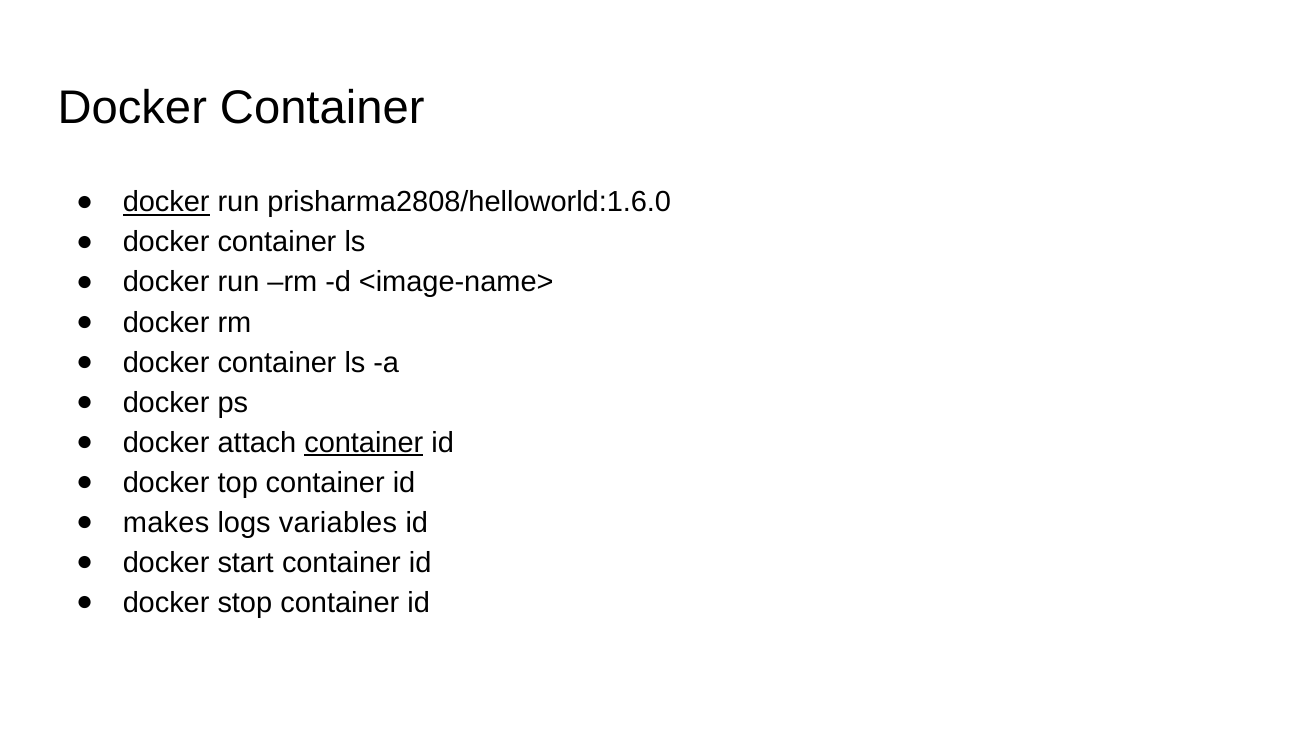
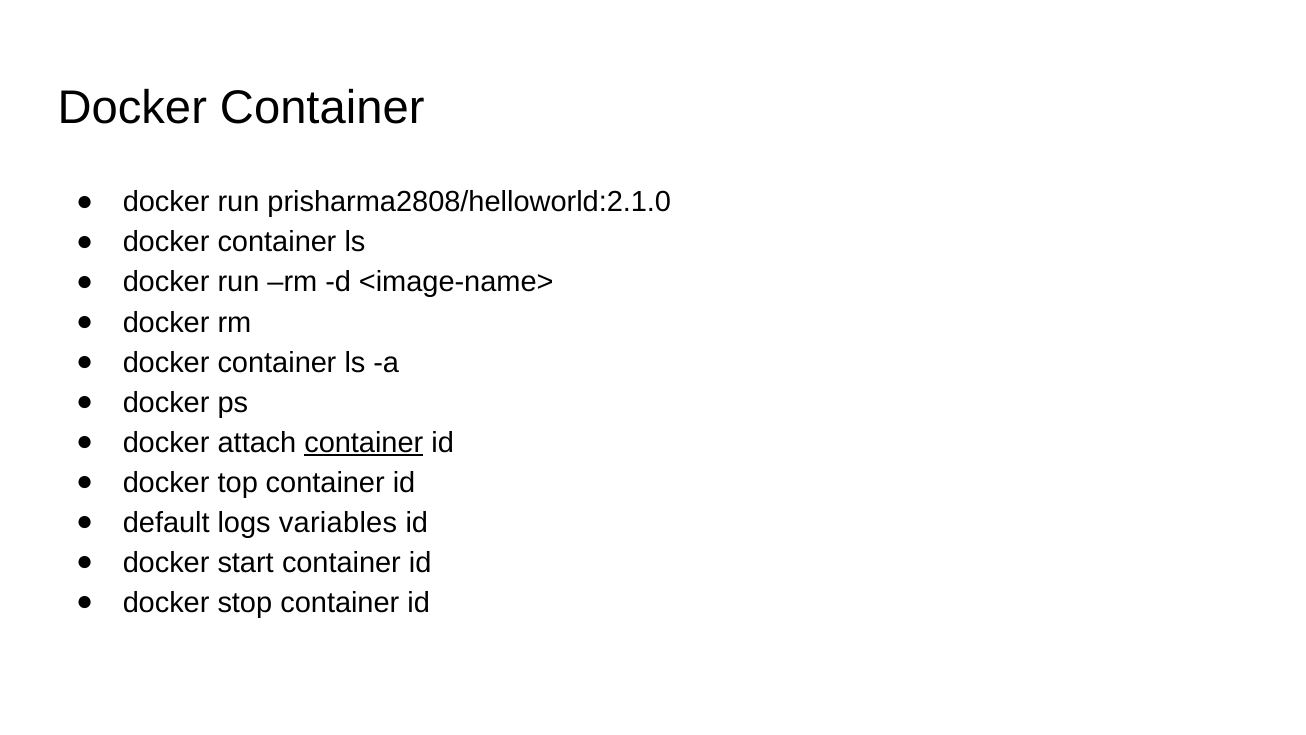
docker underline: present -> none (166, 202)
prisharma2808/helloworld:1.6.0: prisharma2808/helloworld:1.6.0 -> prisharma2808/helloworld:2.1.0 (469, 202)
makes: makes -> default (166, 522)
